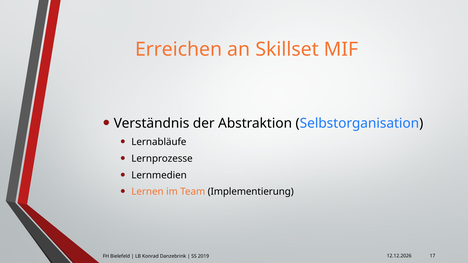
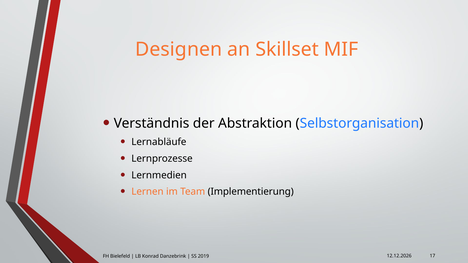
Erreichen: Erreichen -> Designen (179, 50)
